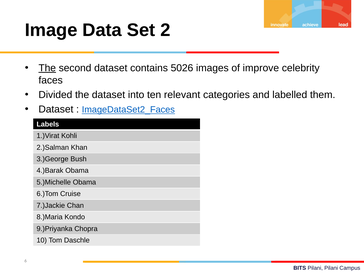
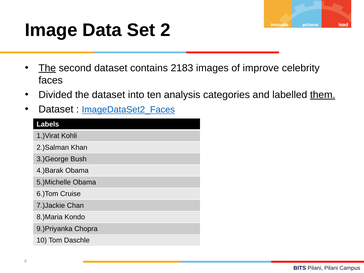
5026: 5026 -> 2183 (182, 68)
relevant: relevant -> analysis (182, 95)
them underline: none -> present (323, 95)
